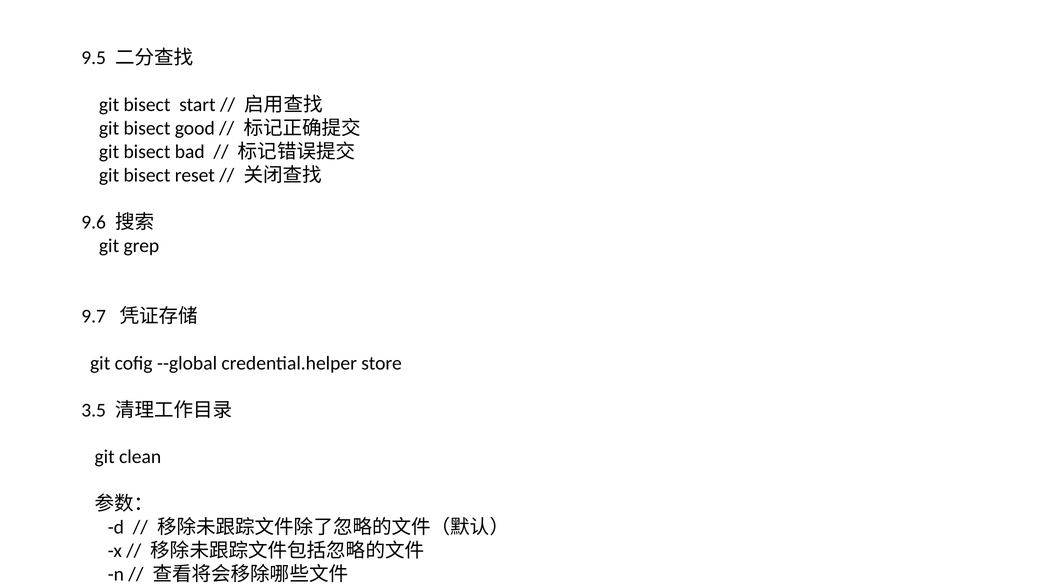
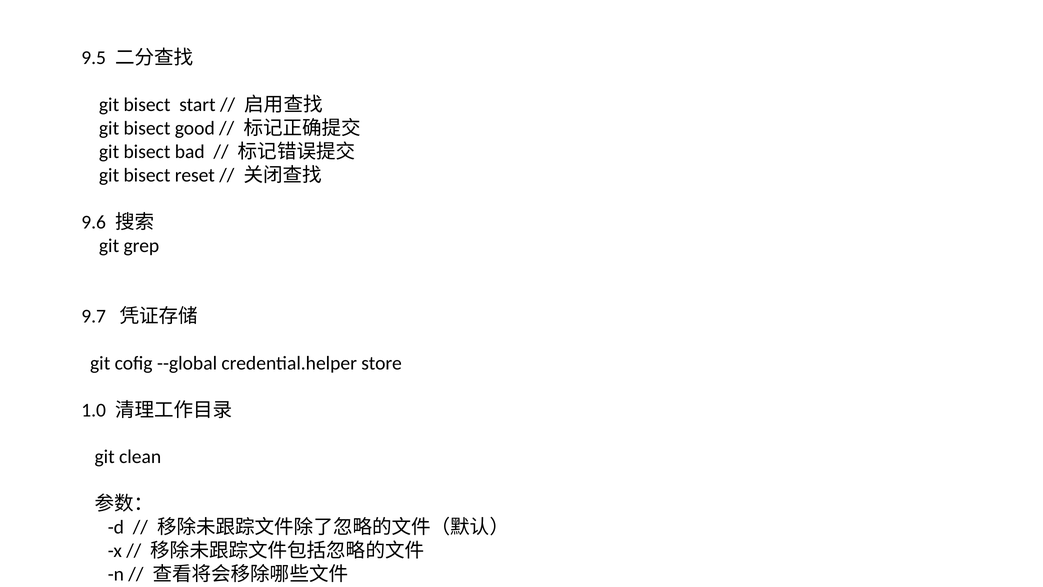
3.5: 3.5 -> 1.0 (94, 410)
